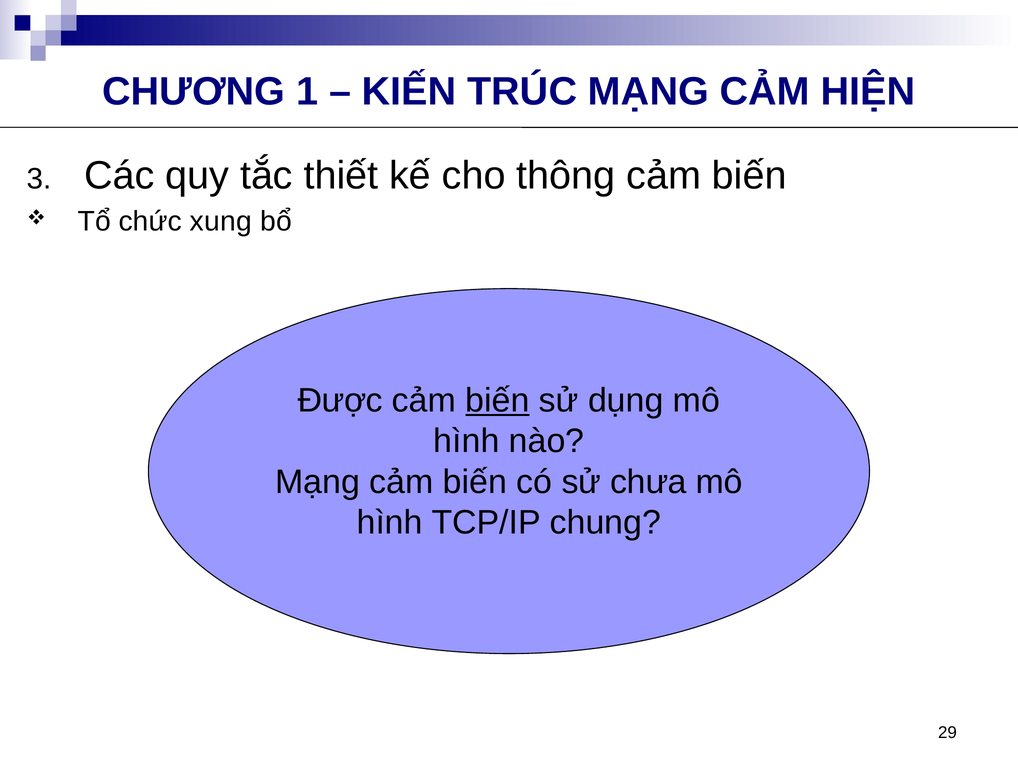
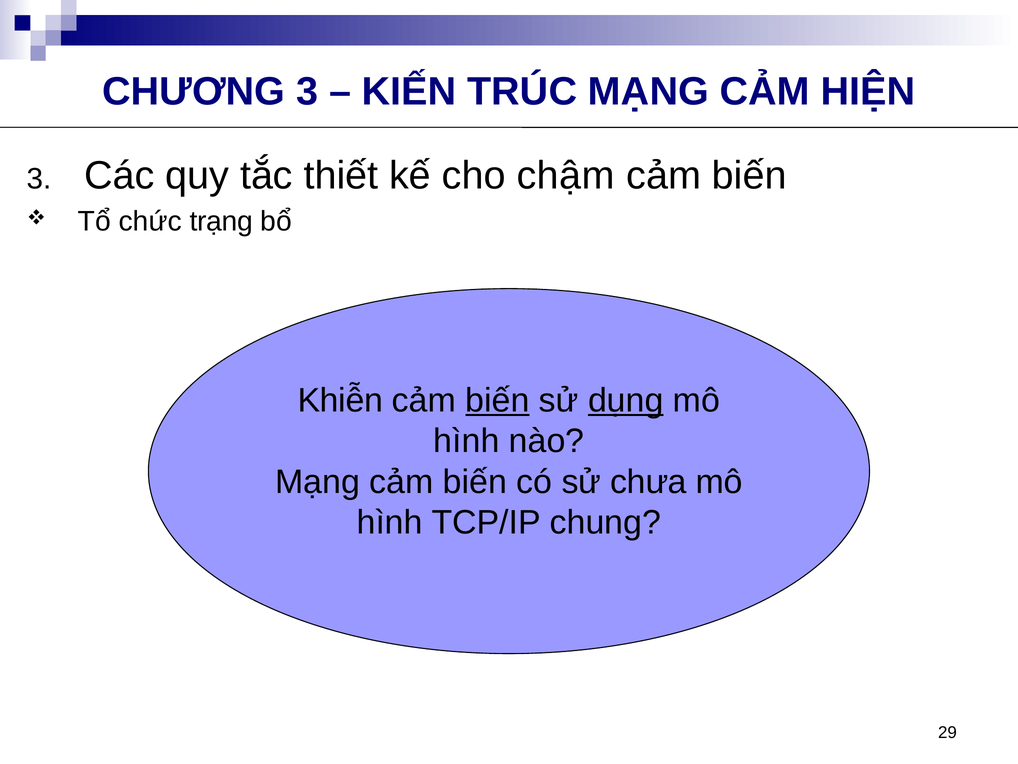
CHƯƠNG 1: 1 -> 3 (307, 92)
thông: thông -> chậm (566, 176)
xung: xung -> trạng (221, 221)
Được: Được -> Khiễn (340, 400)
dụng underline: none -> present (626, 400)
